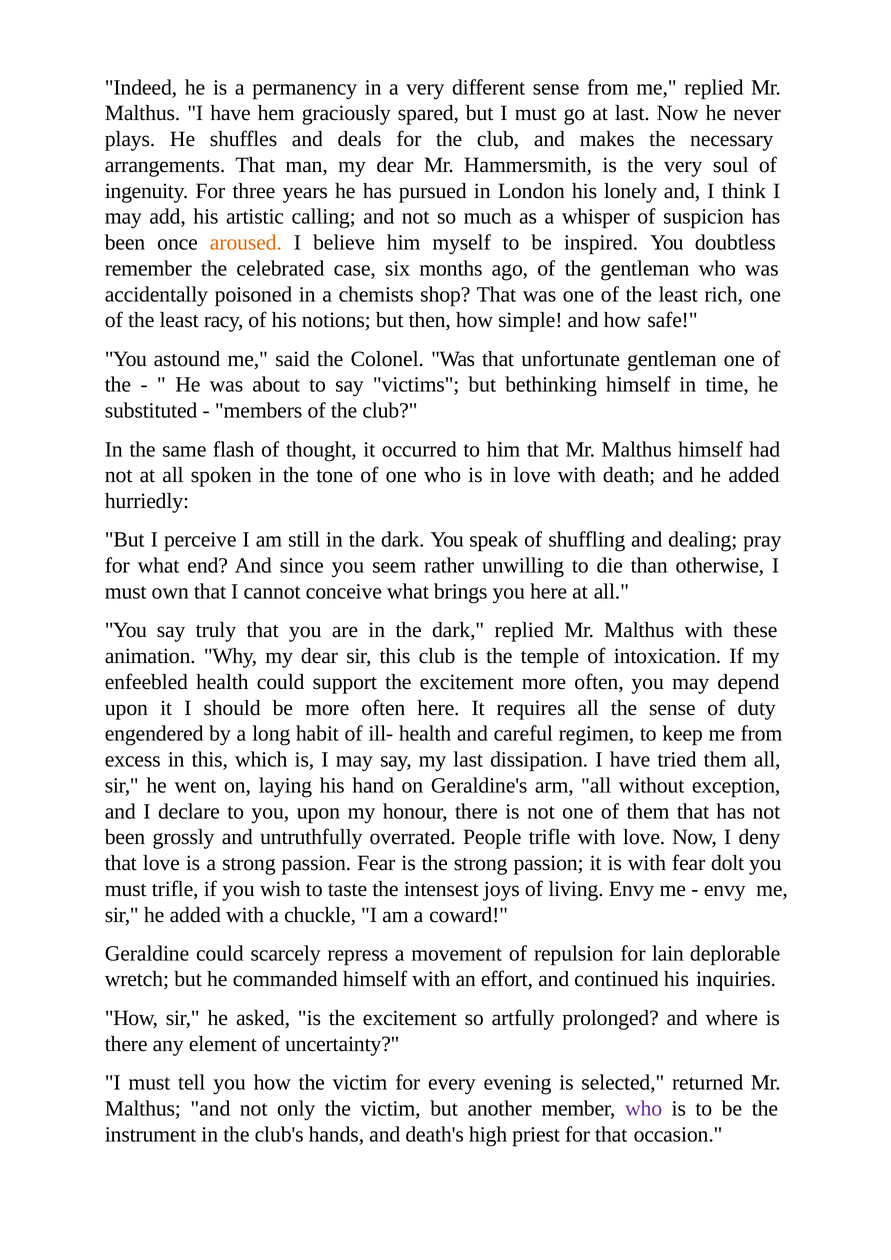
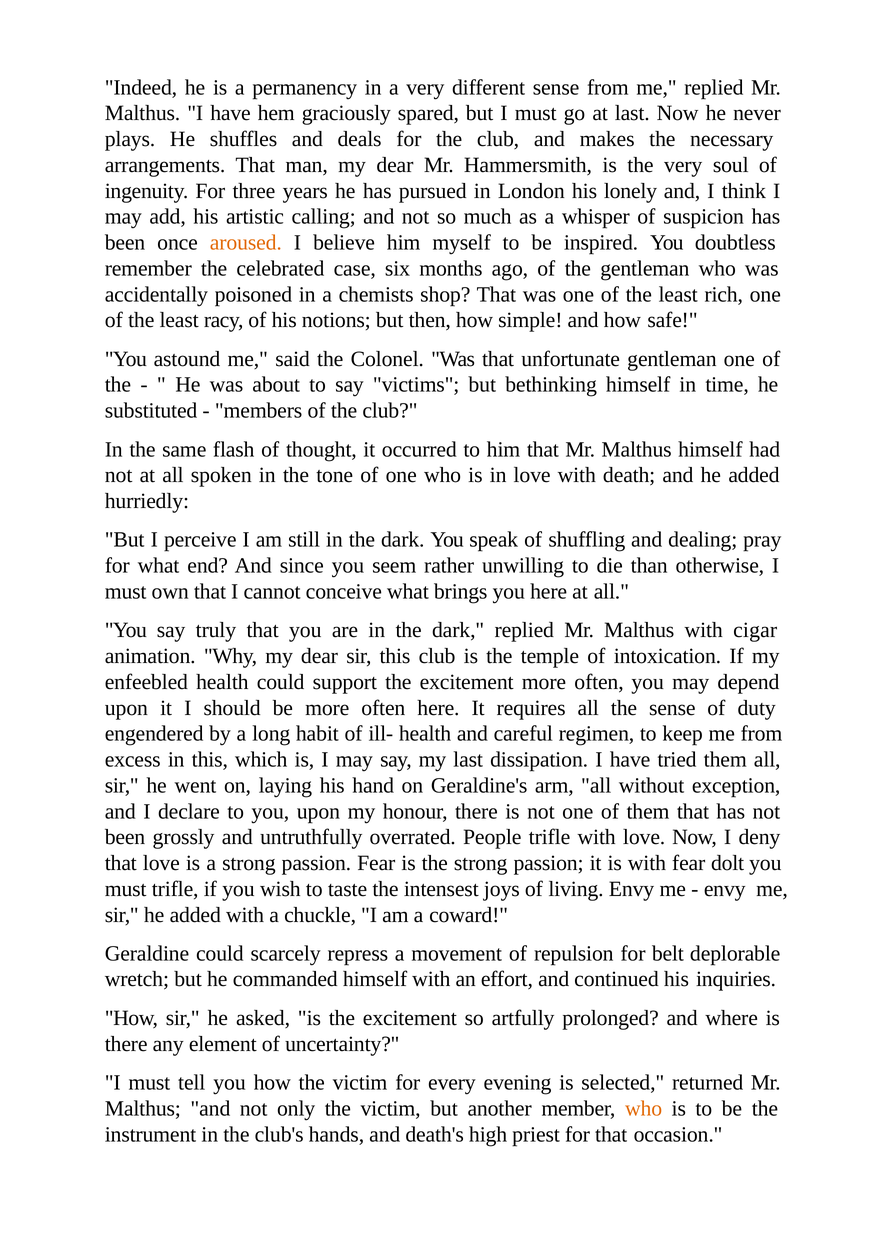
these: these -> cigar (755, 631)
lain: lain -> belt (668, 954)
who colour: purple -> orange (644, 1109)
